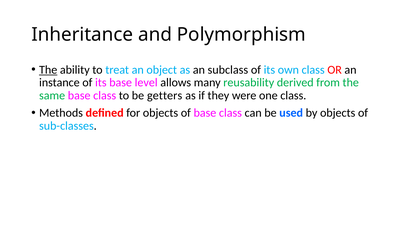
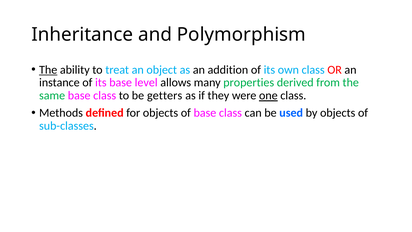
subclass: subclass -> addition (228, 70)
reusability: reusability -> properties (249, 83)
one underline: none -> present (268, 96)
